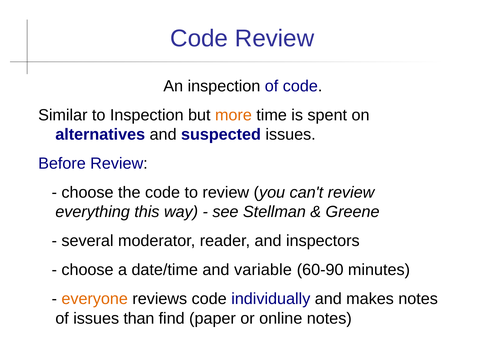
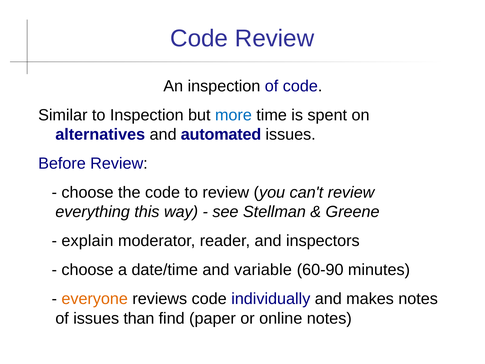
more colour: orange -> blue (233, 115)
suspected: suspected -> automated (221, 134)
several: several -> explain (87, 241)
